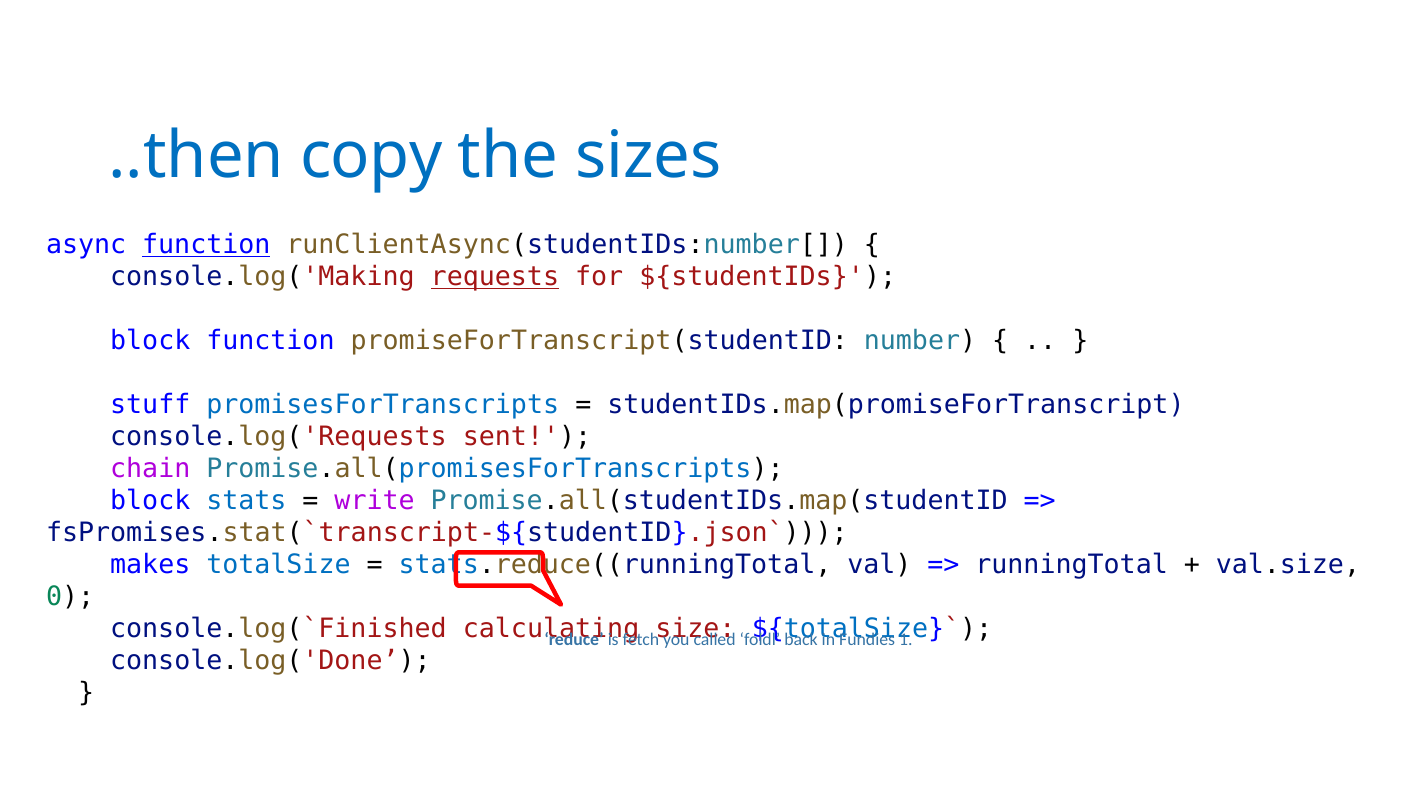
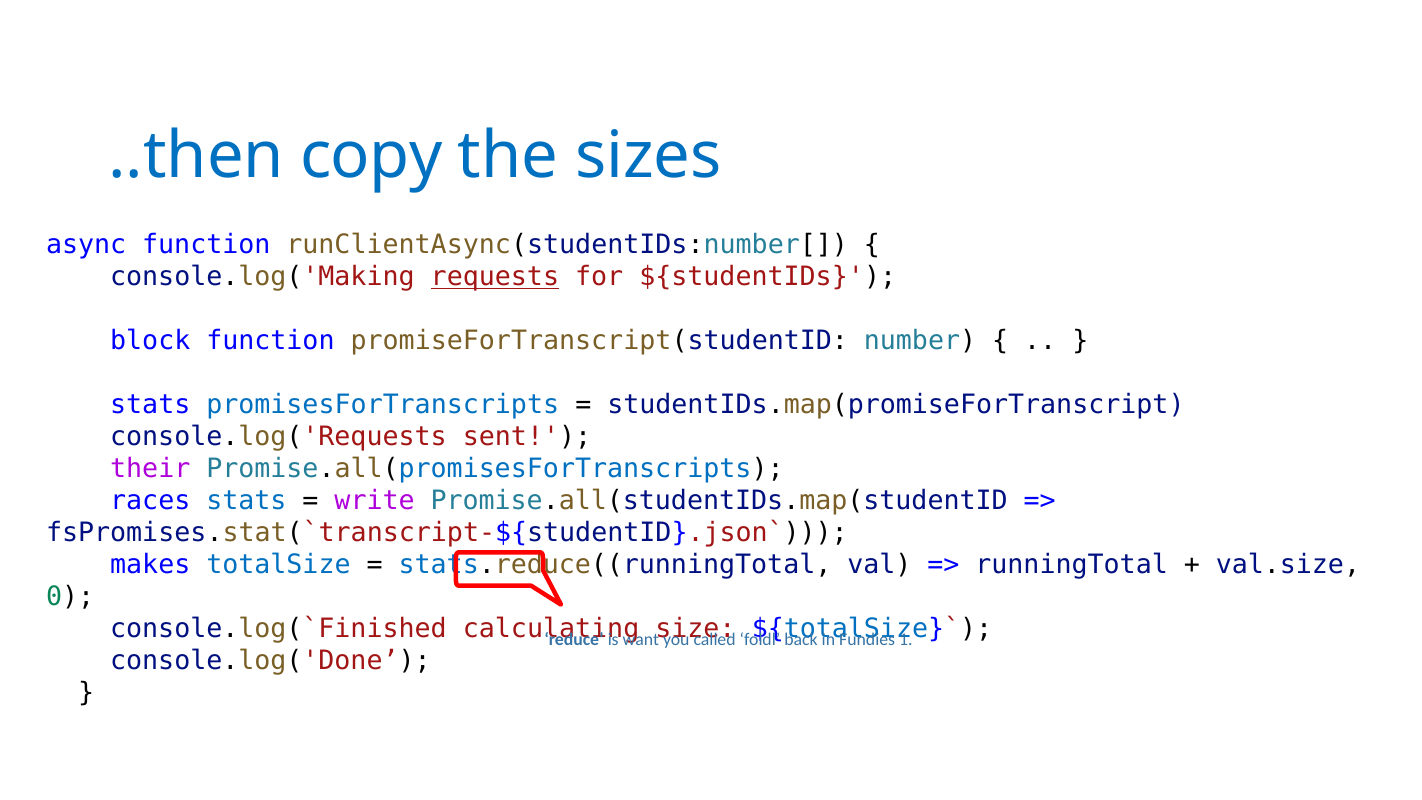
function underline: present -> none (206, 245)
stuff: stuff -> stats (150, 405)
chain: chain -> their (150, 469)
block: block -> races (150, 501)
fetch: fetch -> want (641, 639)
